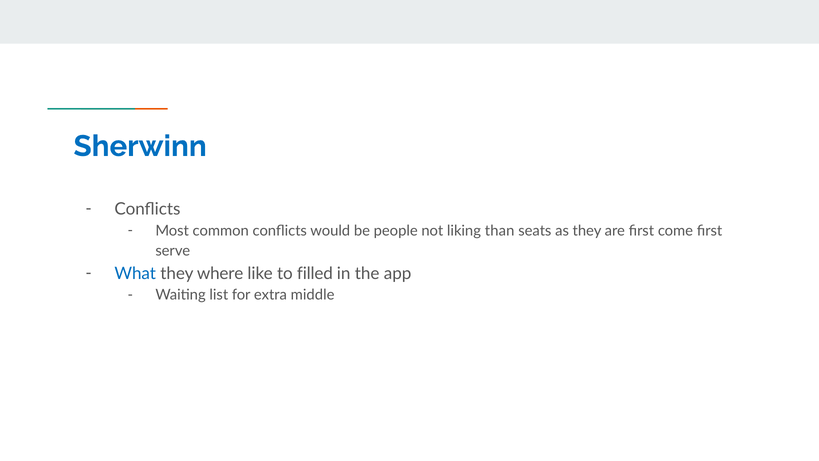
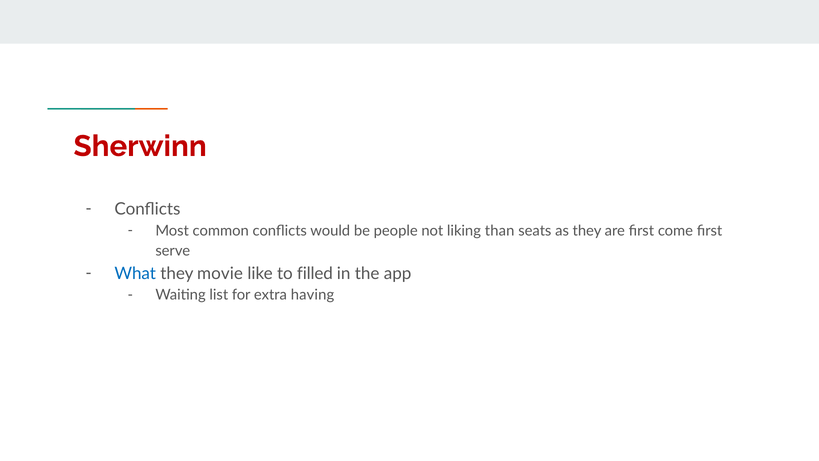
Sherwinn colour: blue -> red (140, 146)
where: where -> movie (220, 273)
middle: middle -> having (313, 295)
